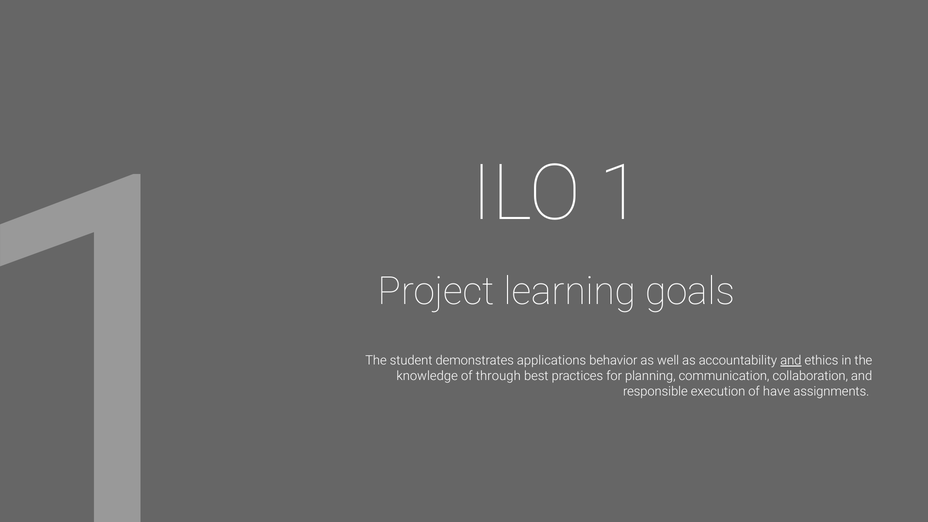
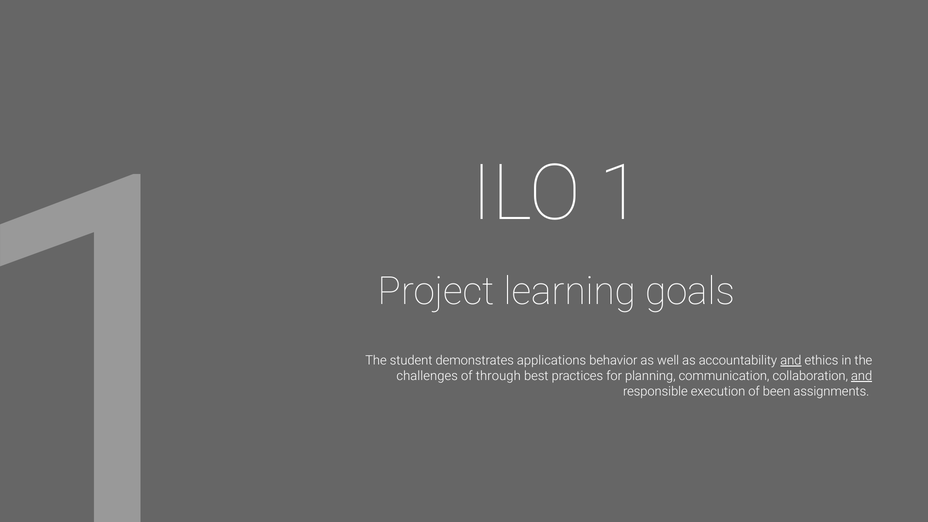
knowledge: knowledge -> challenges (427, 376)
and underline: none -> present (862, 376)
have: have -> been (777, 391)
